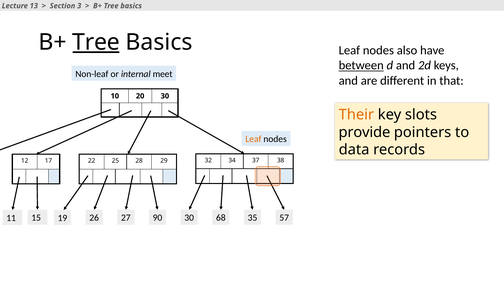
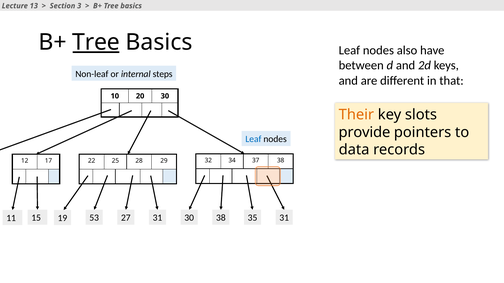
between underline: present -> none (361, 66)
meet: meet -> steps (163, 74)
Leaf colour: orange -> blue (253, 139)
26: 26 -> 53 (94, 218)
27 90: 90 -> 31 (157, 218)
30 68: 68 -> 38 (221, 218)
35 57: 57 -> 31 (284, 218)
